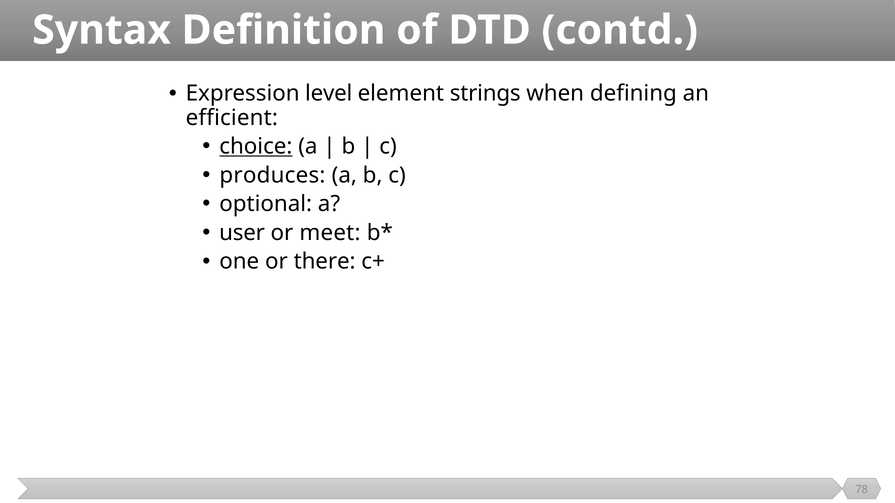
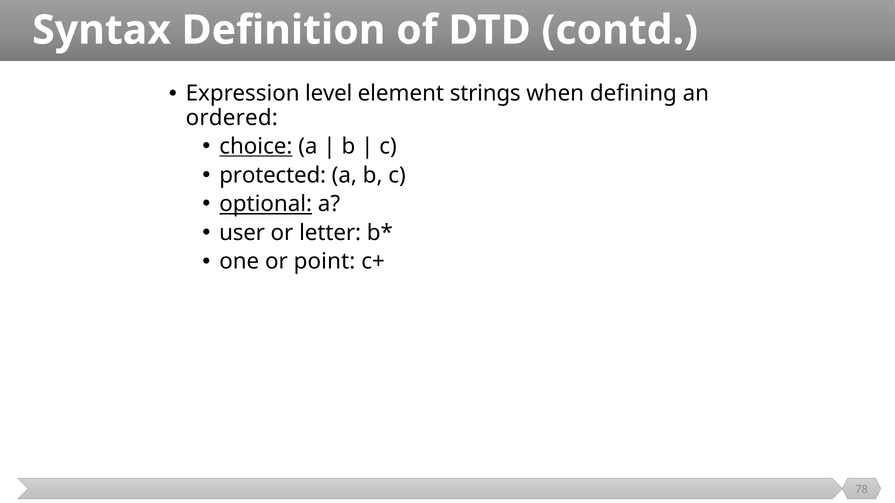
efficient: efficient -> ordered (232, 118)
produces: produces -> protected (273, 175)
optional underline: none -> present (266, 204)
meet: meet -> letter (330, 233)
there: there -> point (324, 262)
